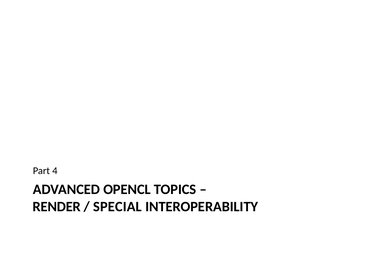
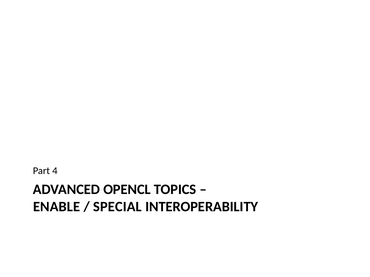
RENDER: RENDER -> ENABLE (57, 207)
